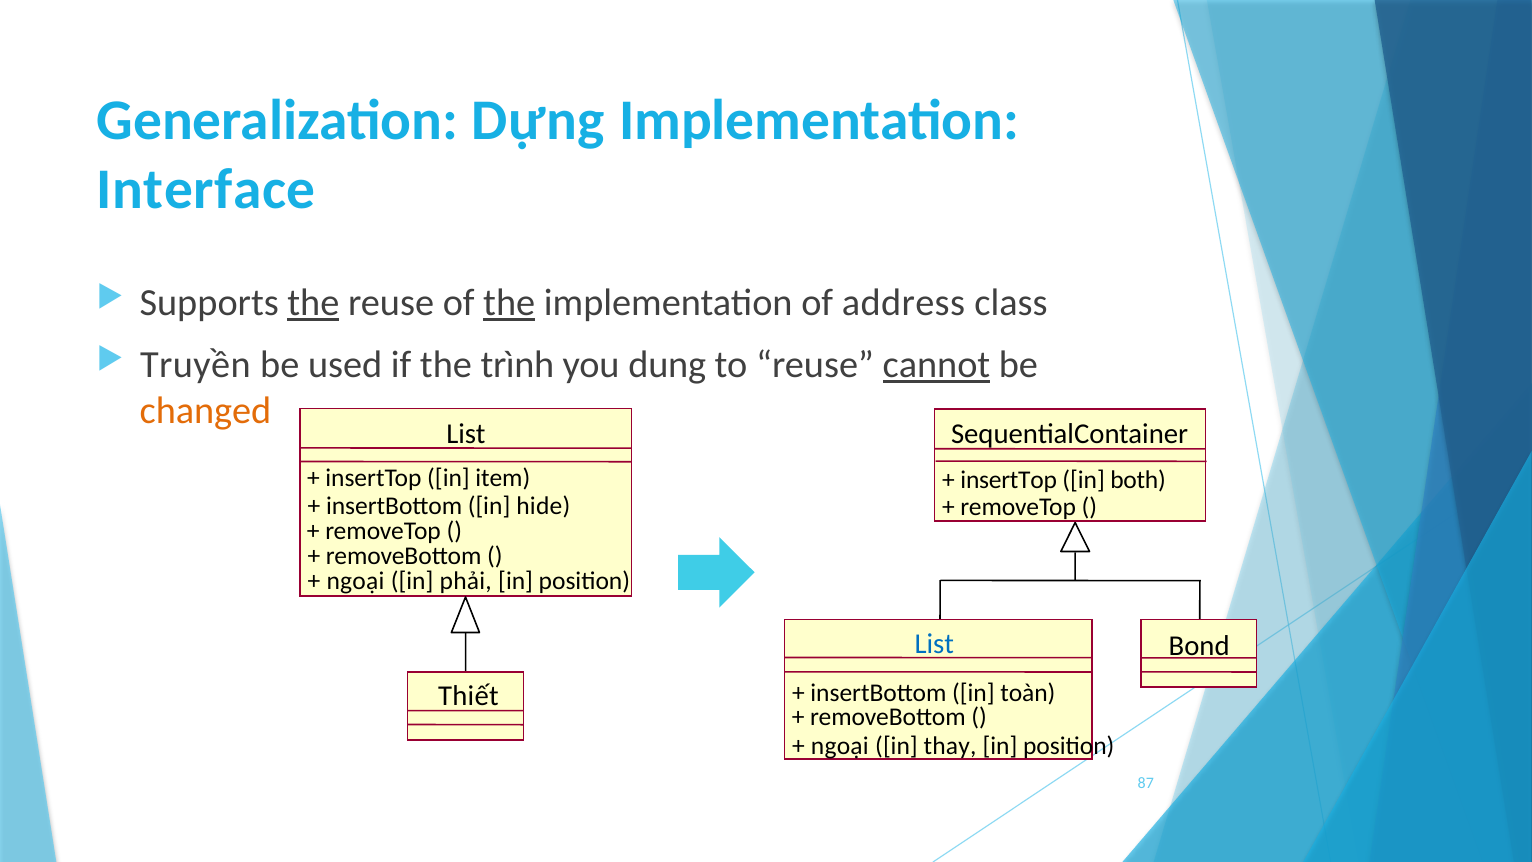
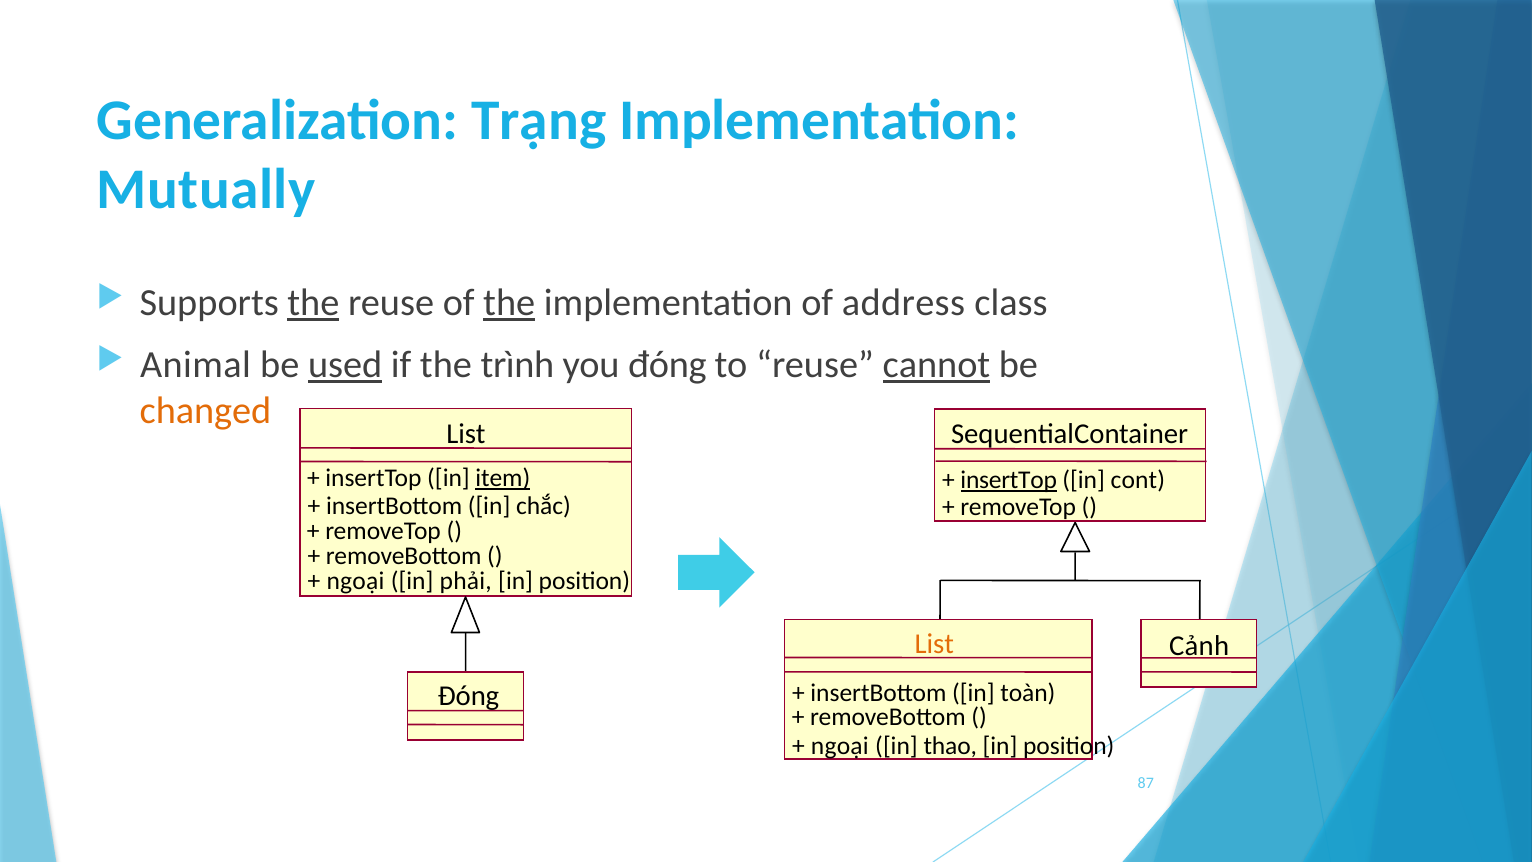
Dựng: Dựng -> Trạng (539, 121)
Interface: Interface -> Mutually (206, 190)
Truyền: Truyền -> Animal (195, 365)
used underline: none -> present (345, 365)
you dung: dung -> đóng (667, 365)
item underline: none -> present (503, 478)
insertTop underline: none -> present (1009, 480)
both: both -> cont (1138, 480)
hide: hide -> chắc (543, 506)
List colour: blue -> orange (934, 643)
Bond: Bond -> Cảnh (1199, 646)
Thiết: Thiết -> Đóng (469, 696)
thay: thay -> thao (950, 745)
